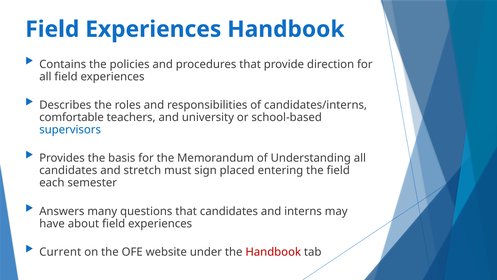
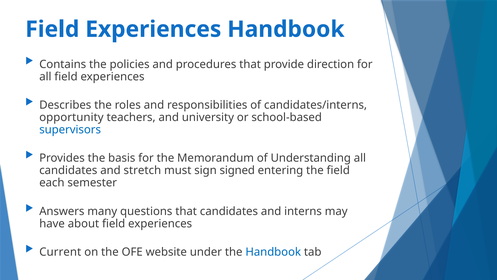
comfortable: comfortable -> opportunity (71, 117)
placed: placed -> signed (237, 170)
Handbook colour: red -> blue (273, 252)
